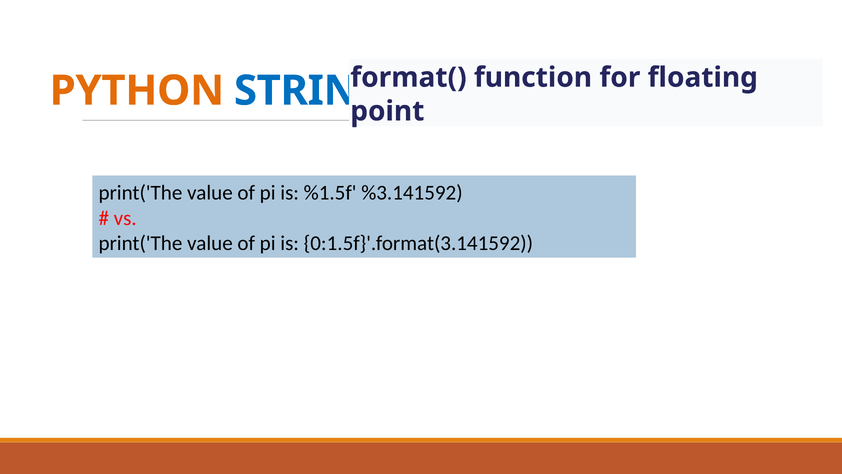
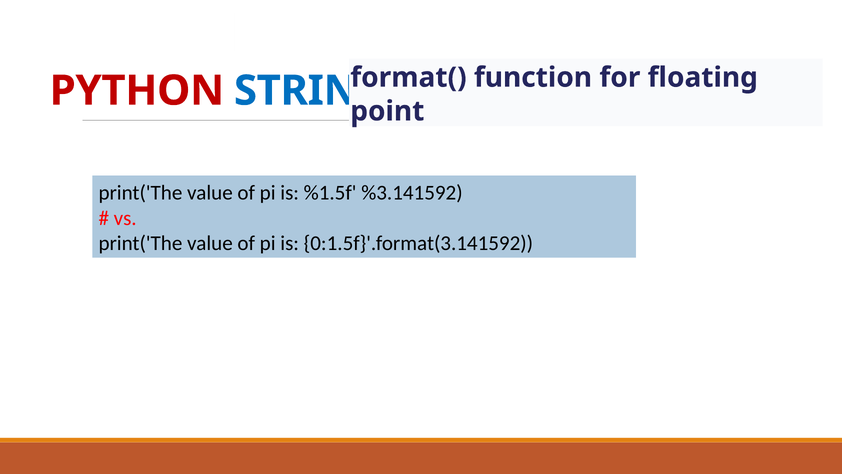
PYTHON colour: orange -> red (137, 91)
